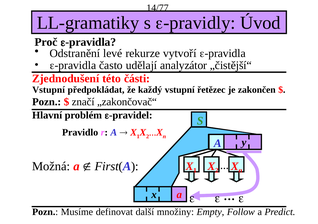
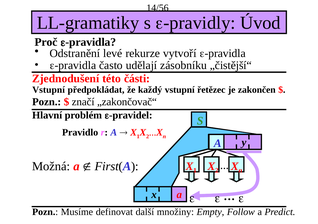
14/77: 14/77 -> 14/56 (157, 8)
analyzátor: analyzátor -> zásobníku (184, 65)
